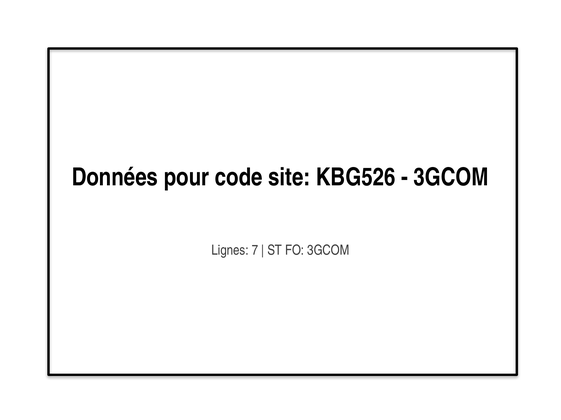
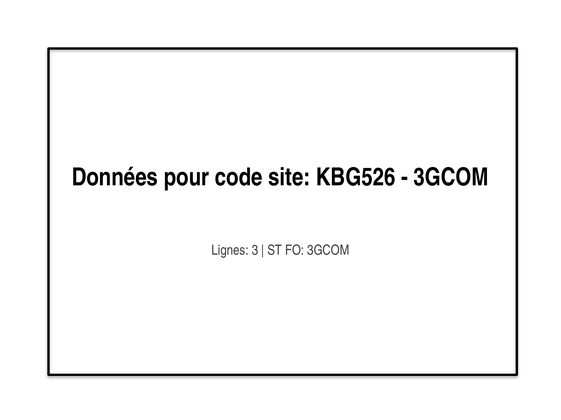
7: 7 -> 3 (255, 251)
